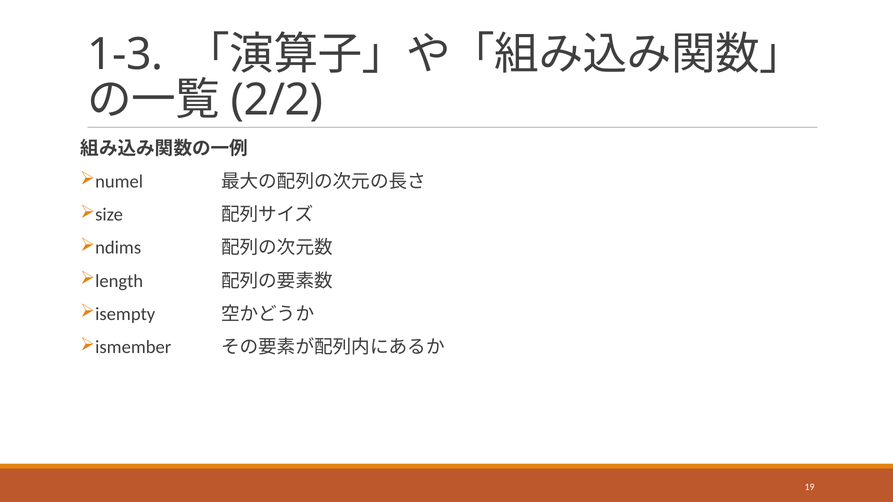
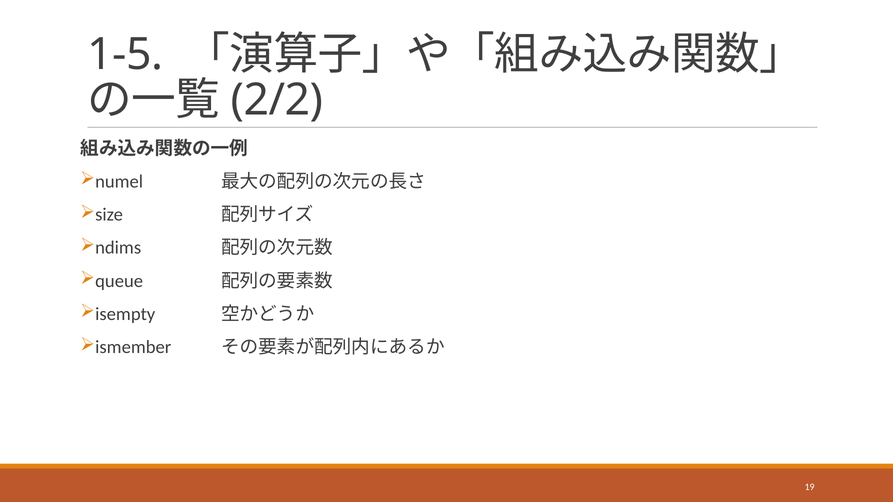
1-3: 1-3 -> 1-5 (125, 55)
length: length -> queue (119, 281)
